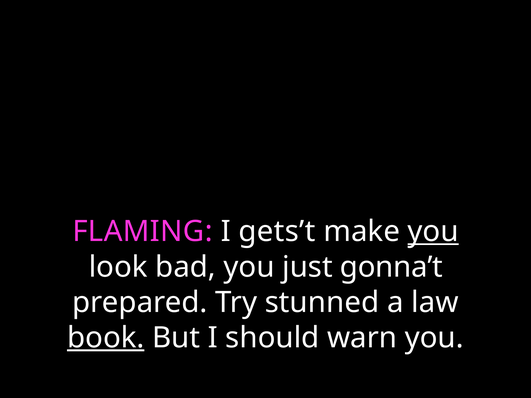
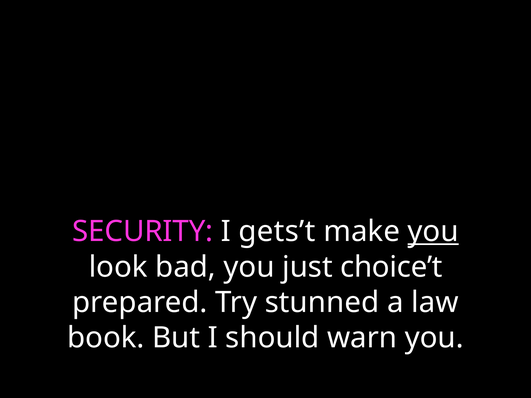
FLAMING: FLAMING -> SECURITY (143, 232)
gonna’t: gonna’t -> choice’t (391, 267)
book underline: present -> none (106, 338)
